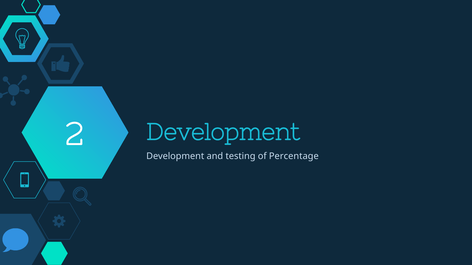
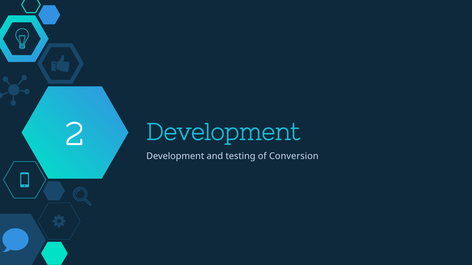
Percentage: Percentage -> Conversion (294, 156)
